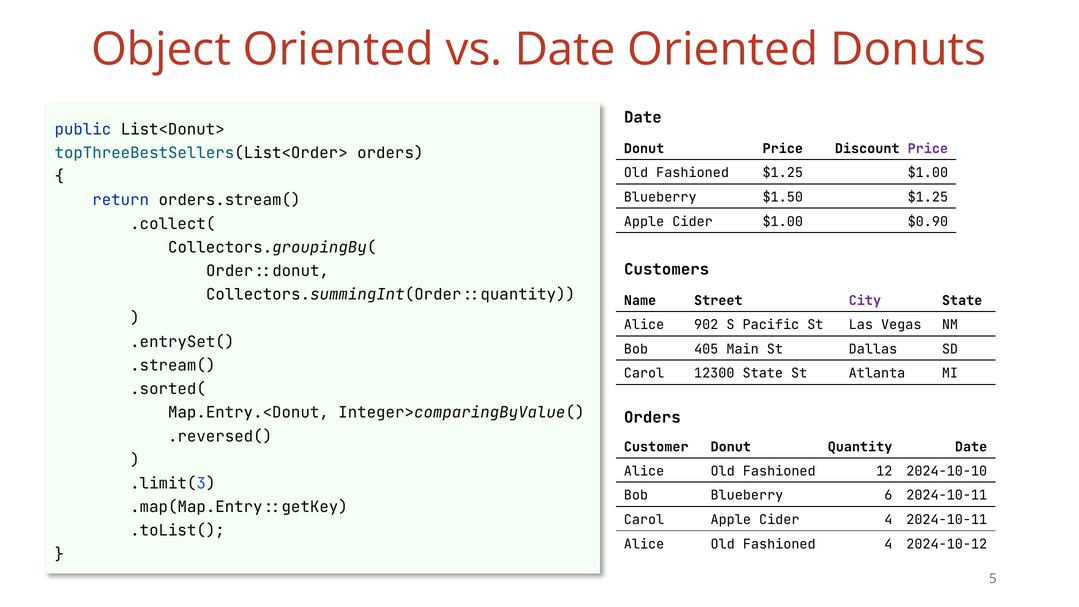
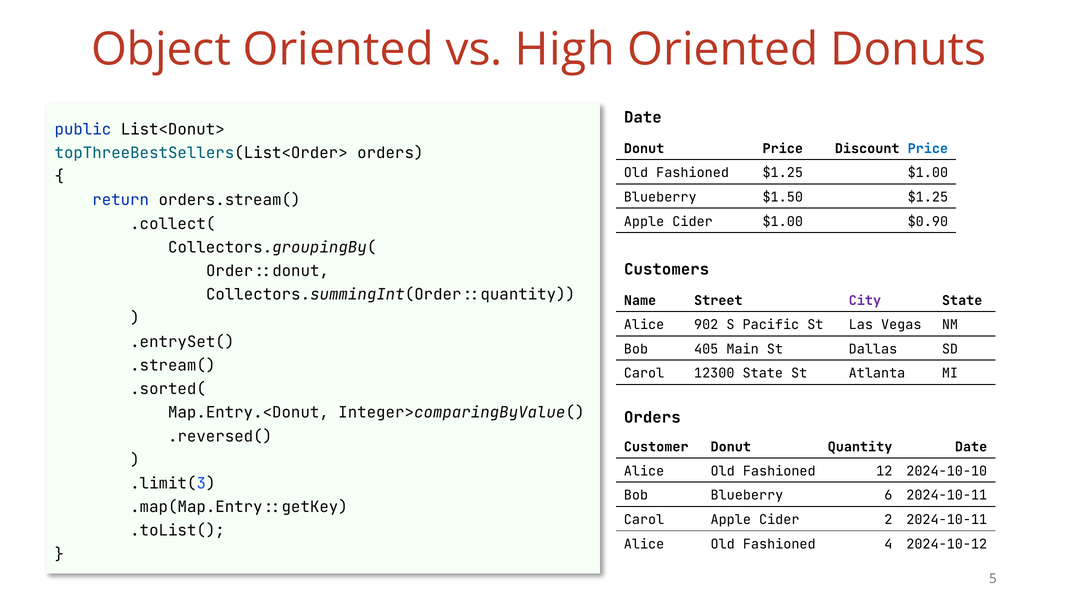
vs Date: Date -> High (565, 50)
Price colour: purple -> blue (928, 149)
Cider 4: 4 -> 2 (888, 520)
